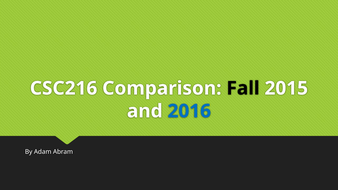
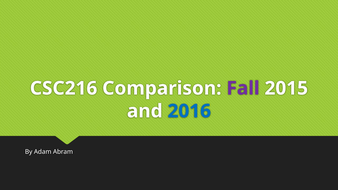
Fall colour: black -> purple (243, 88)
